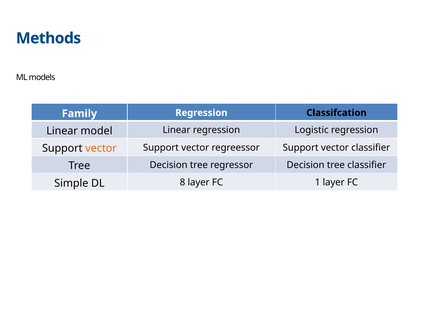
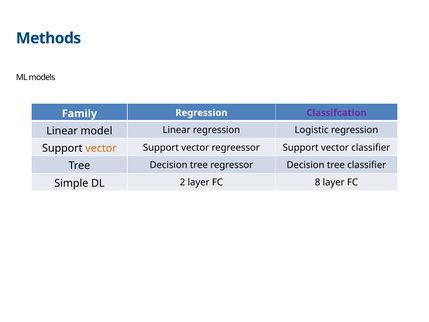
Classifcation colour: black -> purple (336, 113)
8: 8 -> 2 (183, 182)
1: 1 -> 8 (318, 182)
